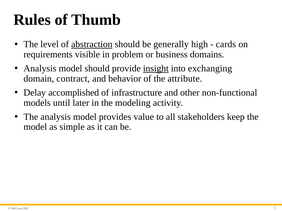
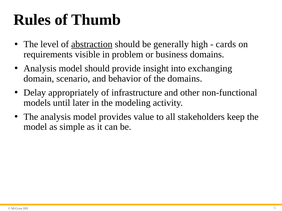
insight underline: present -> none (156, 69)
contract: contract -> scenario (73, 79)
the attribute: attribute -> domains (185, 79)
accomplished: accomplished -> appropriately (74, 93)
